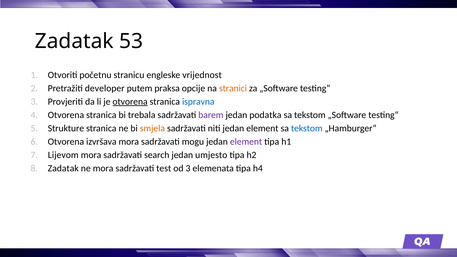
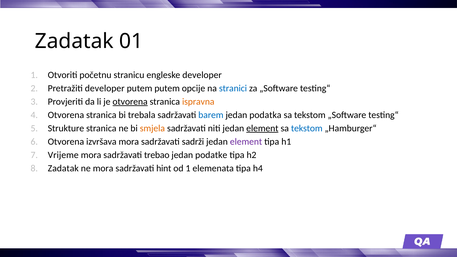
53: 53 -> 01 (131, 41)
engleske vrijednost: vrijednost -> developer (202, 75)
putem praksa: praksa -> putem (167, 88)
stranici colour: orange -> blue (233, 88)
ispravna colour: blue -> orange (198, 102)
barem colour: purple -> blue (211, 115)
element underline: none -> present (262, 128)
mogu: mogu -> sadrži (193, 142)
Lijevom: Lijevom -> Vrijeme (63, 155)
search: search -> trebao (157, 155)
umjesto: umjesto -> podatke (211, 155)
test: test -> hint (164, 168)
od 3: 3 -> 1 (188, 168)
